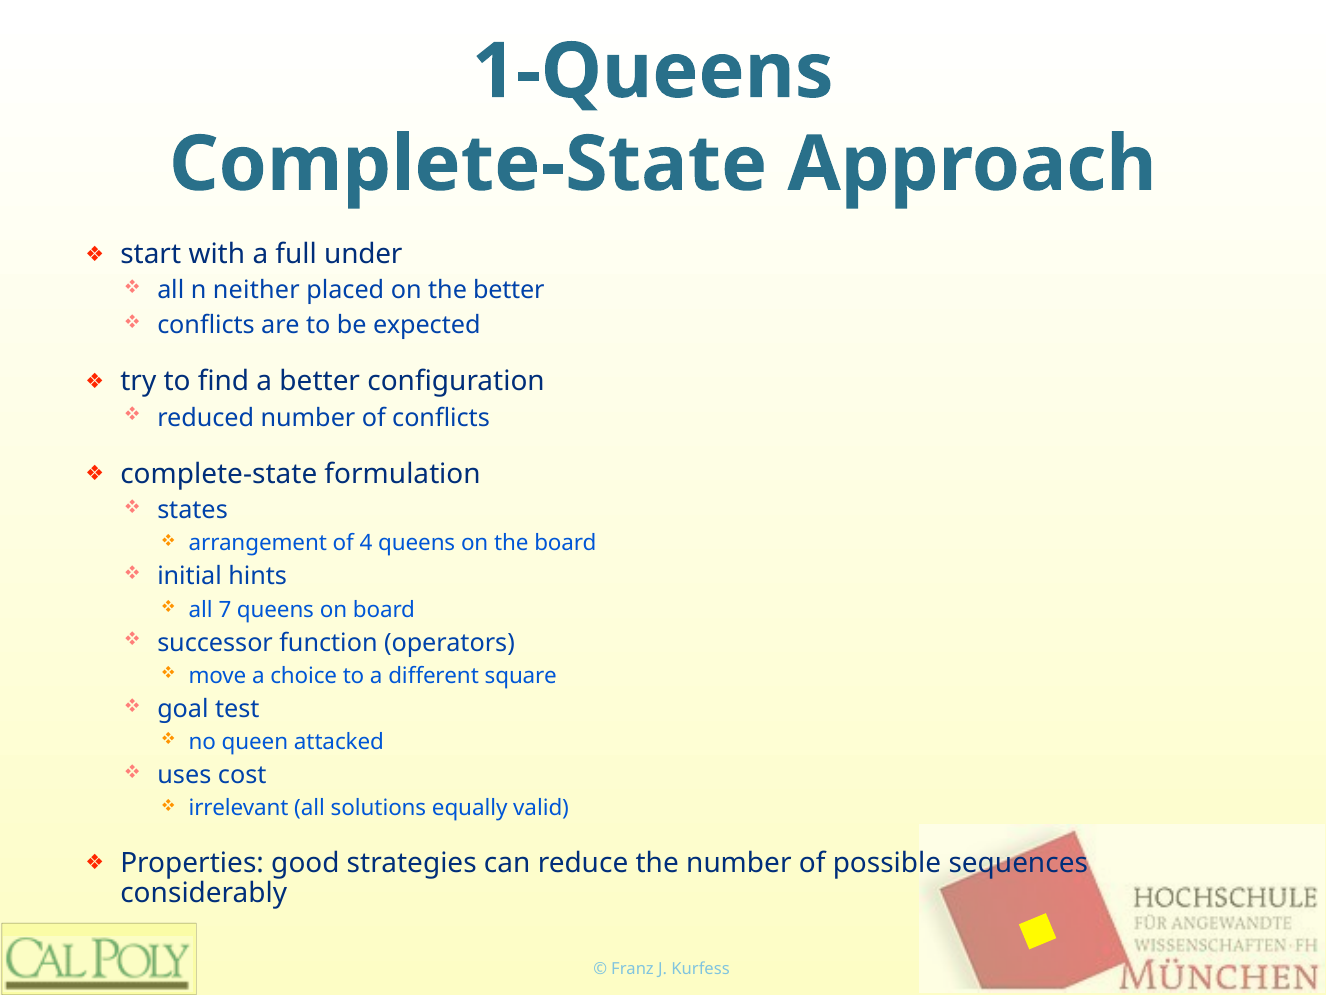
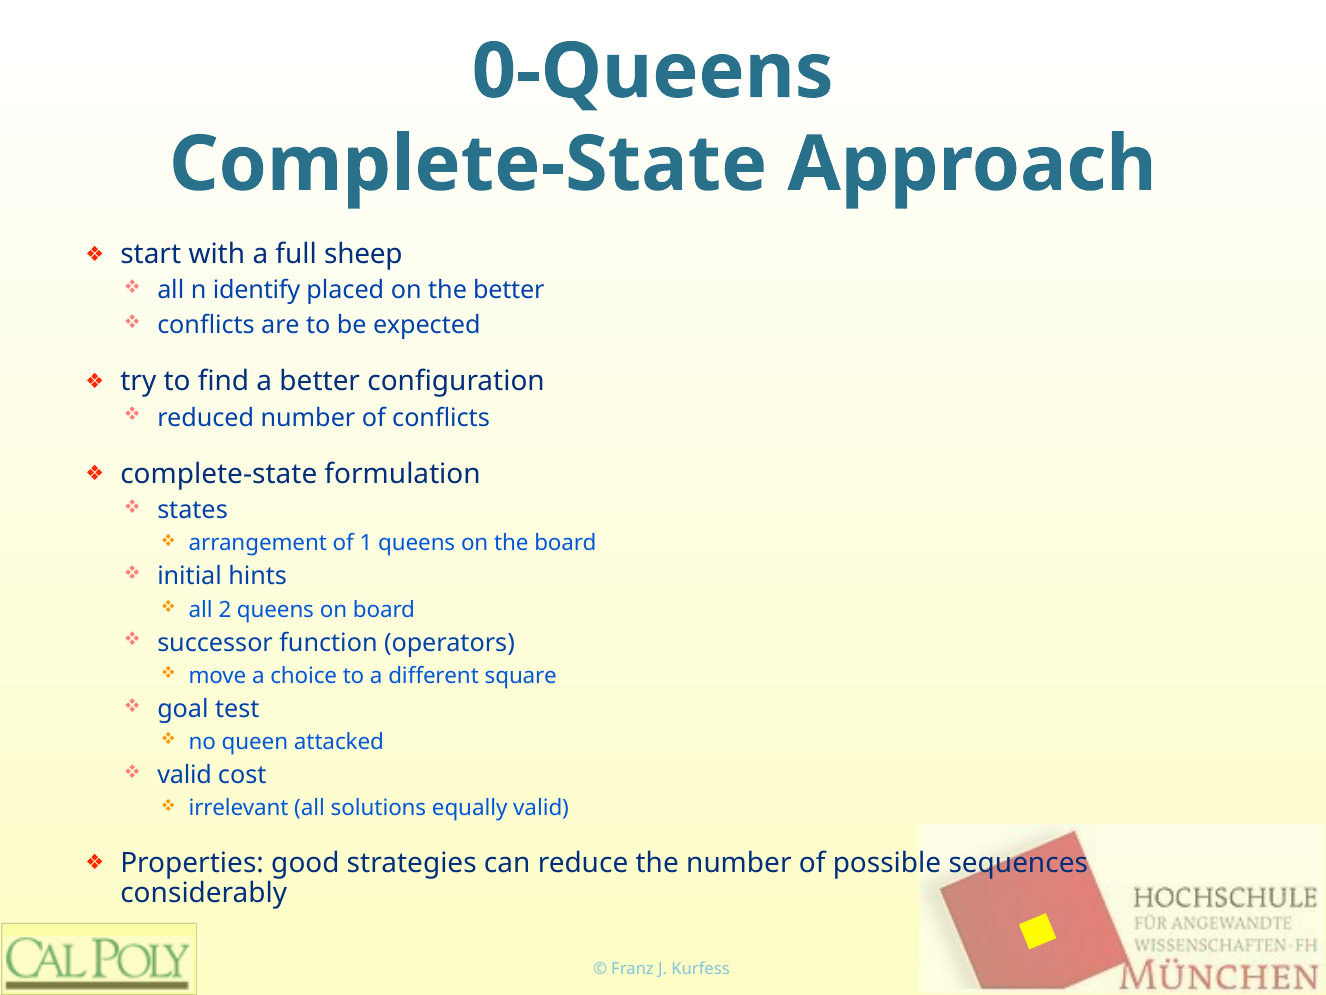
1-Queens: 1-Queens -> 0-Queens (653, 72)
under: under -> sheep (363, 254)
neither: neither -> identify (257, 290)
4: 4 -> 1 (366, 543)
7: 7 -> 2 (225, 609)
uses: uses -> valid (185, 775)
